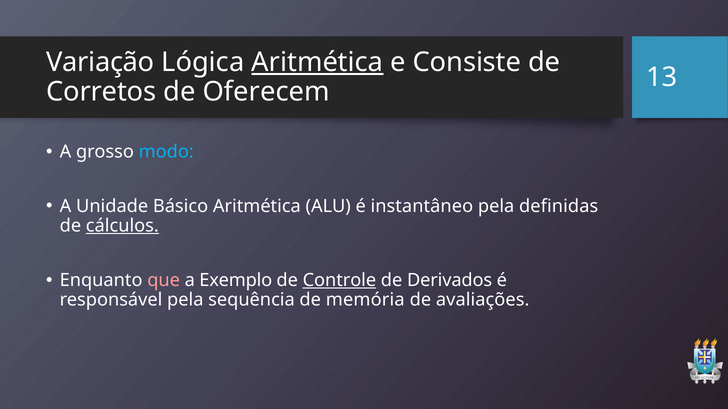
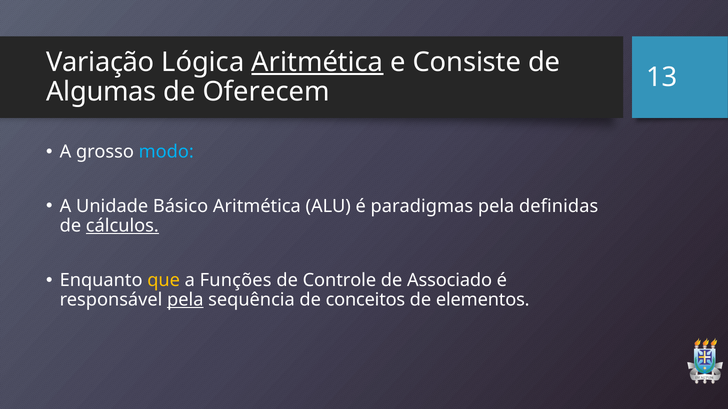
Corretos: Corretos -> Algumas (101, 92)
instantâneo: instantâneo -> paradigmas (422, 206)
que colour: pink -> yellow (164, 281)
Exemplo: Exemplo -> Funções (236, 281)
Controle underline: present -> none (339, 281)
Derivados: Derivados -> Associado (450, 281)
pela underline: none -> present (185, 300)
memória: memória -> conceitos (365, 300)
avaliações: avaliações -> elementos (483, 300)
